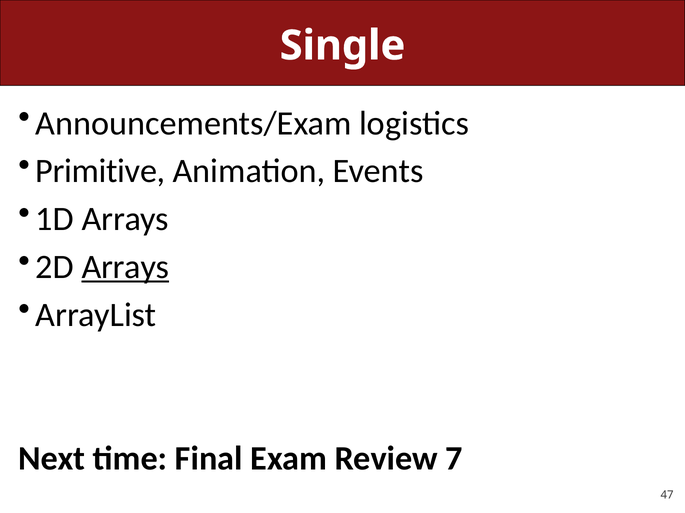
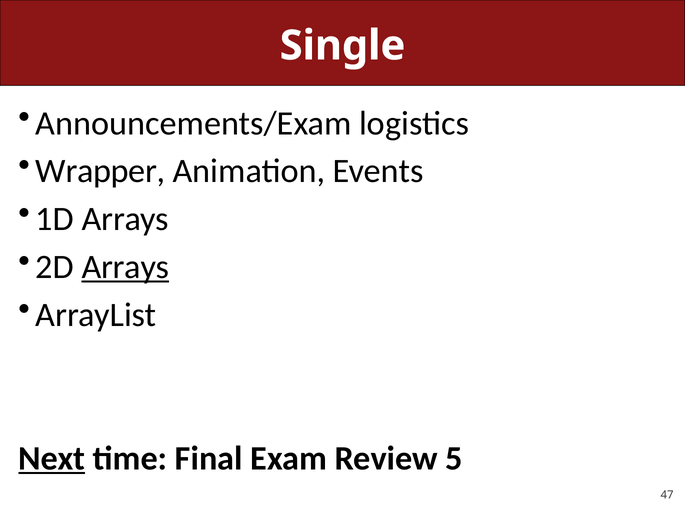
Primitive: Primitive -> Wrapper (100, 171)
Next underline: none -> present (52, 459)
7: 7 -> 5 (454, 459)
